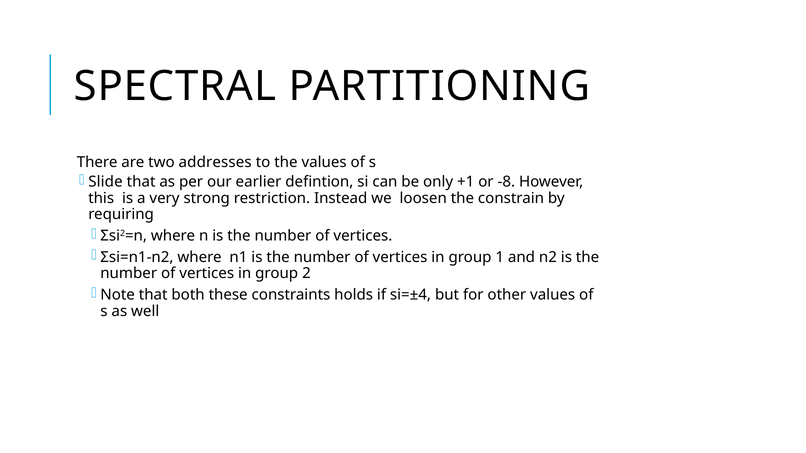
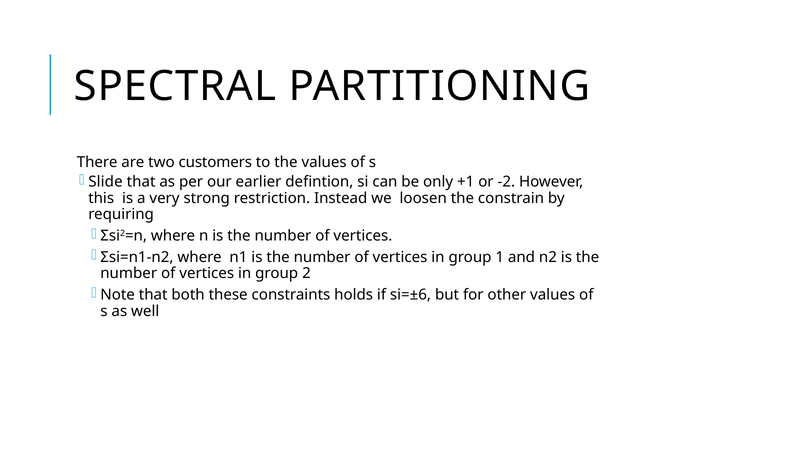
addresses: addresses -> customers (215, 162)
-8: -8 -> -2 (506, 182)
si=±4: si=±4 -> si=±6 (411, 295)
